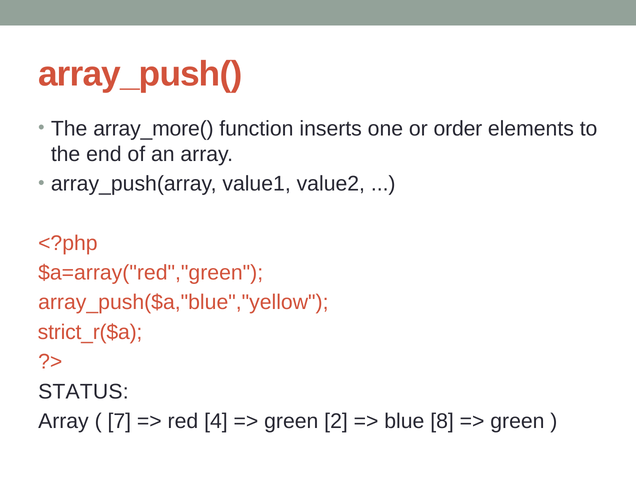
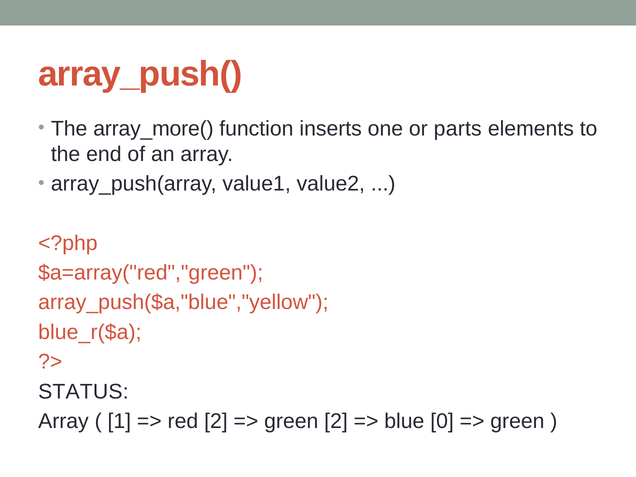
order: order -> parts (458, 129)
strict_r($a: strict_r($a -> blue_r($a (90, 332)
7: 7 -> 1 (119, 421)
red 4: 4 -> 2 (216, 421)
8: 8 -> 0 (442, 421)
